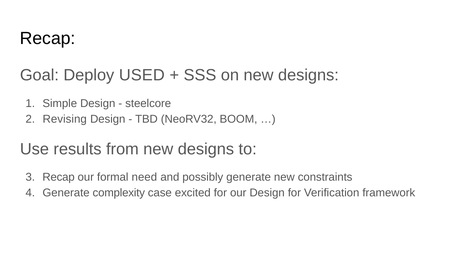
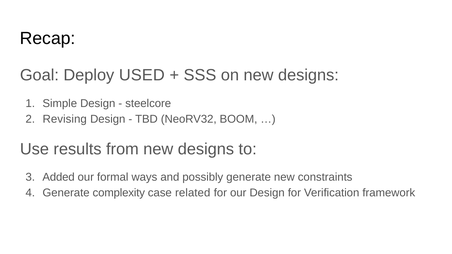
Recap: Recap -> Added (59, 177)
need: need -> ways (144, 177)
excited: excited -> related (193, 193)
